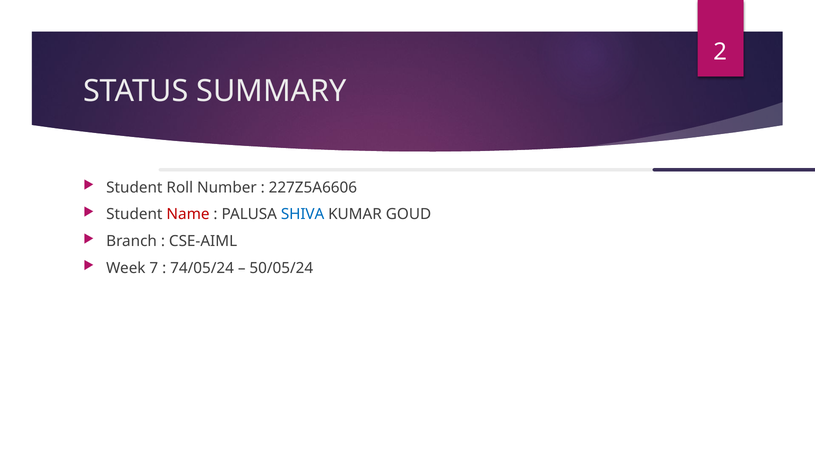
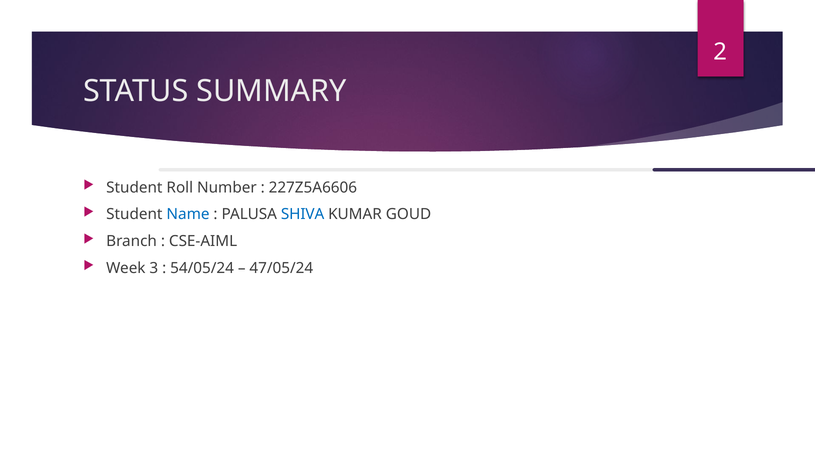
Name colour: red -> blue (188, 214)
7: 7 -> 3 (154, 268)
74/05/24: 74/05/24 -> 54/05/24 (202, 268)
50/05/24: 50/05/24 -> 47/05/24 (281, 268)
